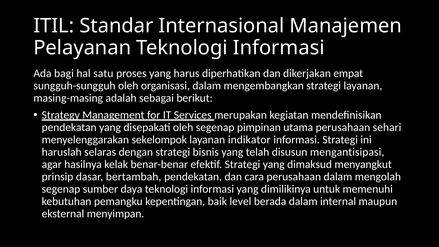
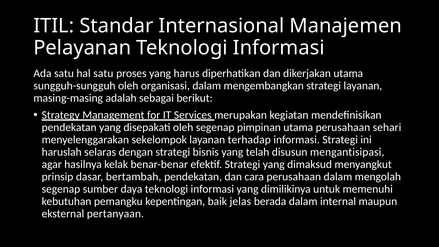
Ada bagi: bagi -> satu (64, 73)
dikerjakan empat: empat -> utama (348, 73)
indikator: indikator -> terhadap (249, 140)
level: level -> jelas (240, 201)
menyimpan: menyimpan -> pertanyaan (115, 214)
